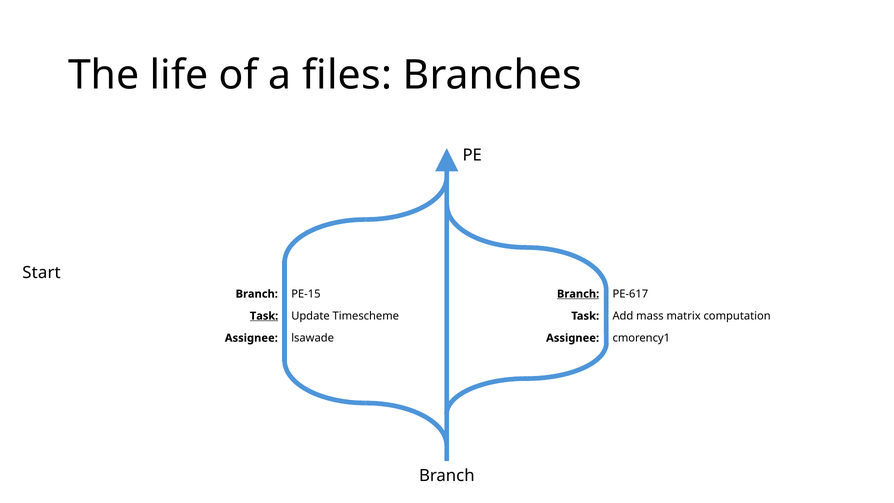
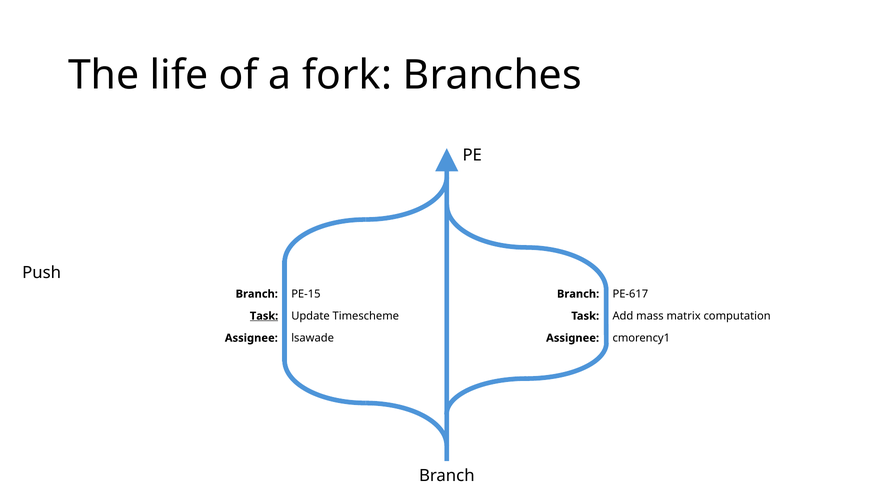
files: files -> fork (347, 75)
Start: Start -> Push (42, 273)
Branch underline: present -> none (578, 294)
